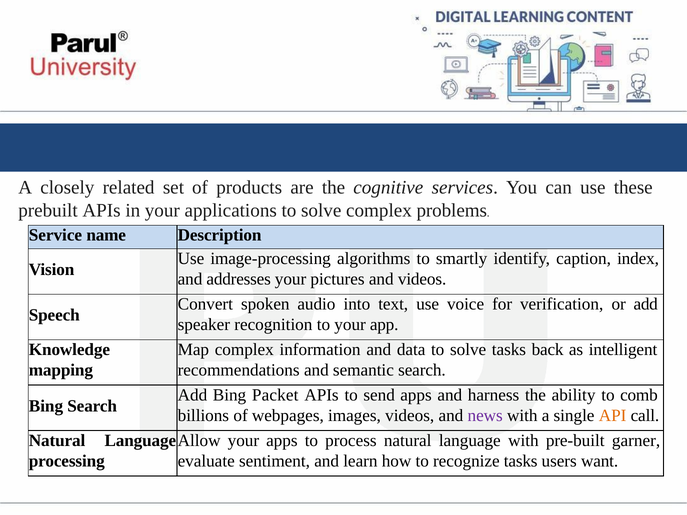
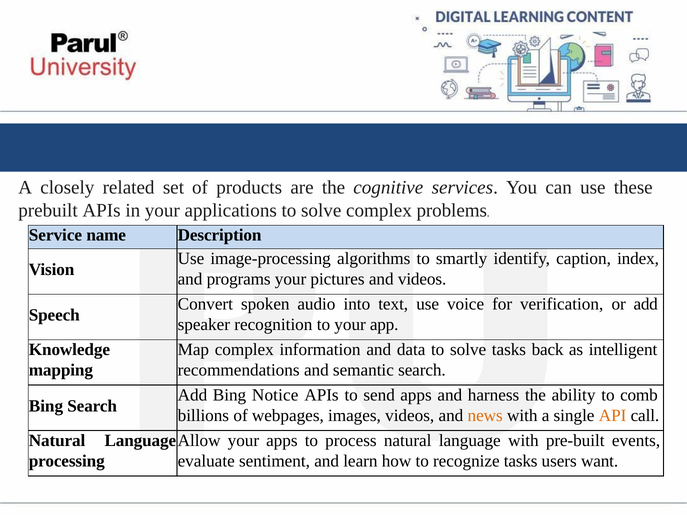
addresses: addresses -> programs (239, 279)
Packet: Packet -> Notice (275, 395)
news colour: purple -> orange (485, 416)
garner: garner -> events (636, 441)
